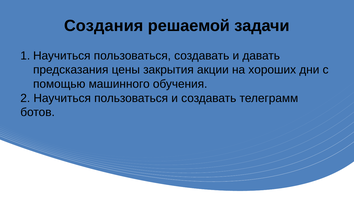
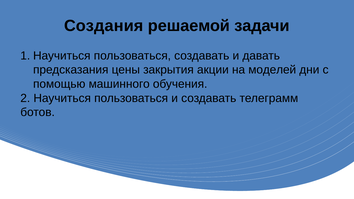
хороших: хороших -> моделей (272, 70)
